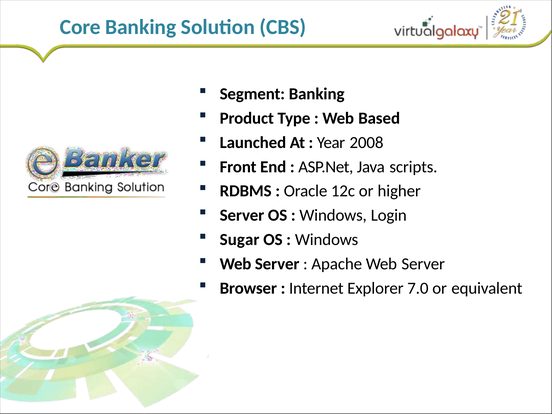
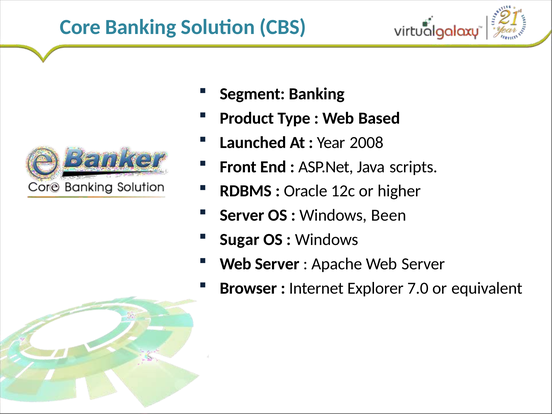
Login: Login -> Been (389, 215)
